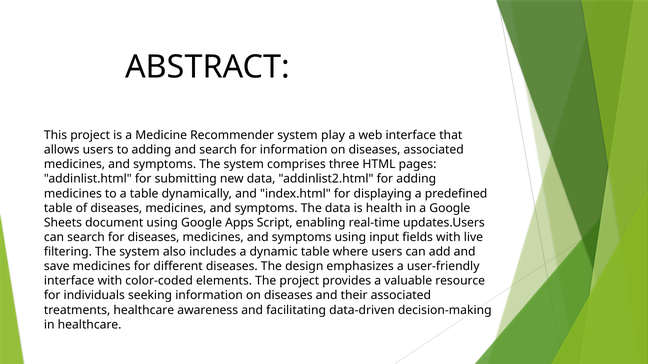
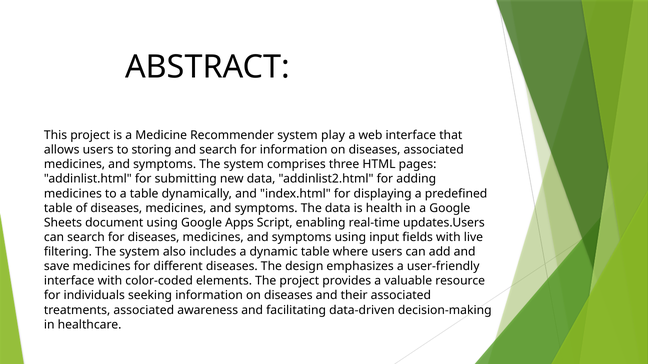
to adding: adding -> storing (151, 150)
treatments healthcare: healthcare -> associated (144, 310)
